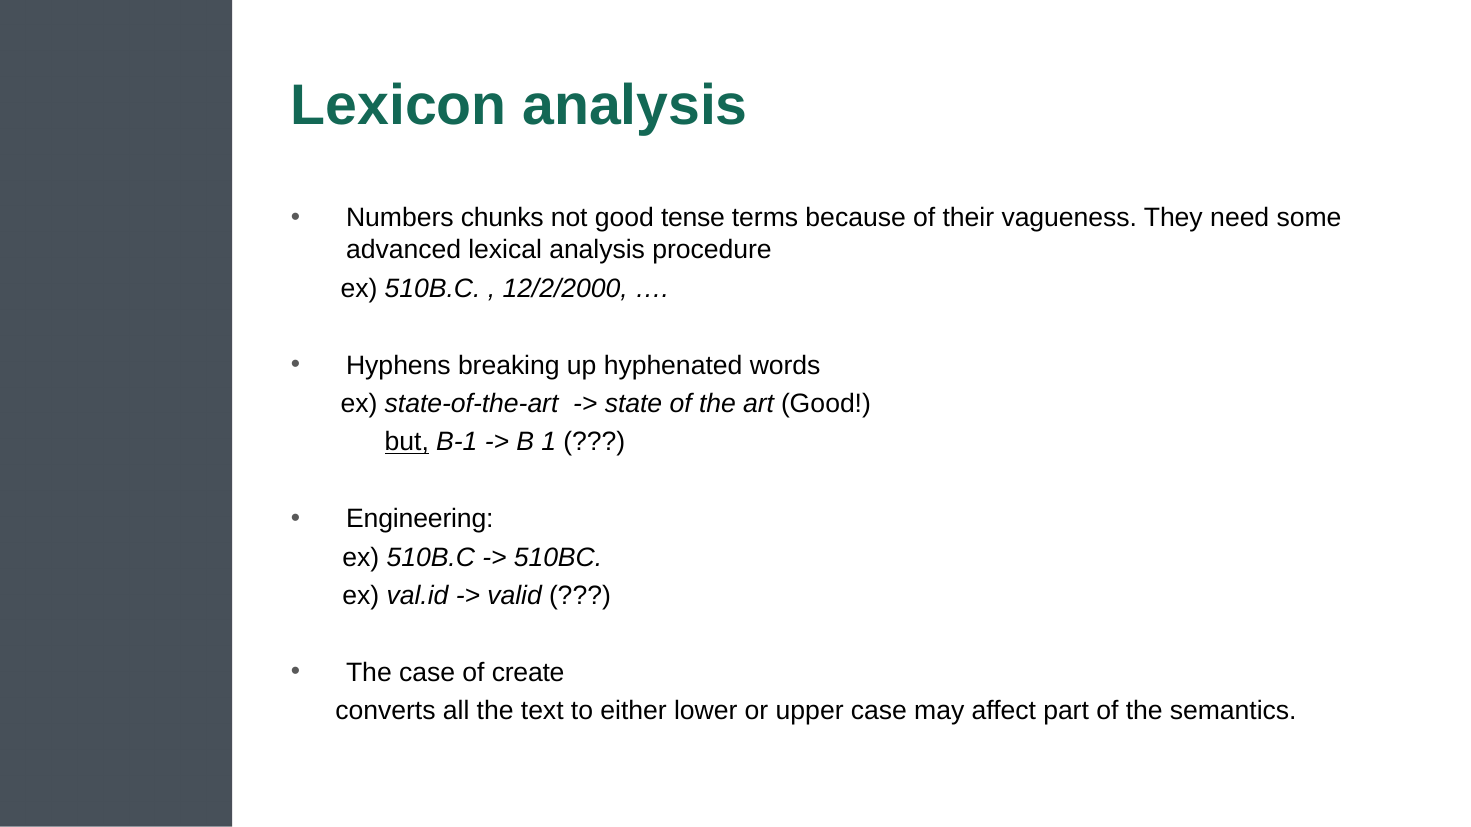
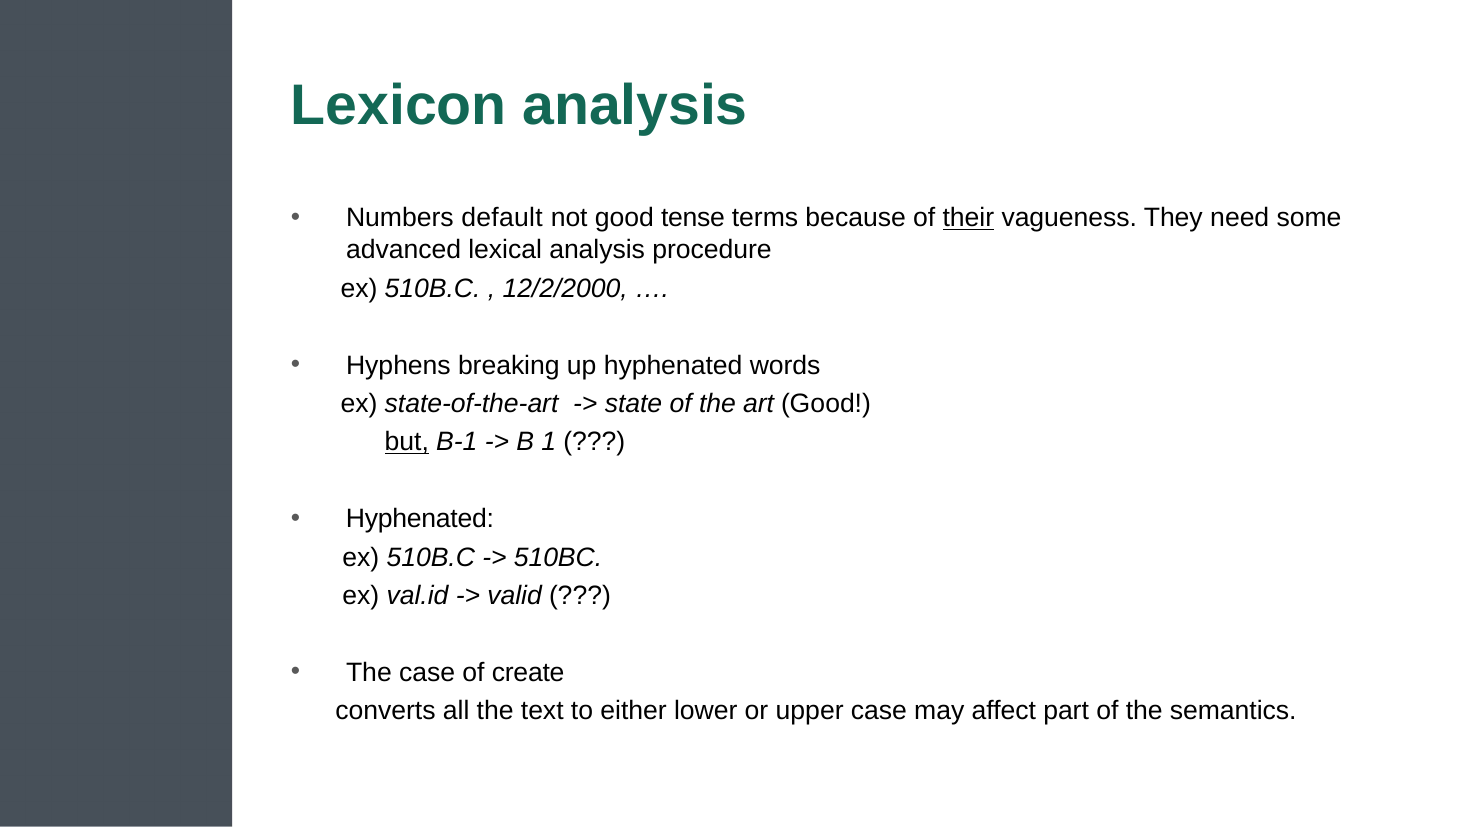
chunks: chunks -> default (502, 218)
their underline: none -> present (968, 218)
Engineering: Engineering -> Hyphenated (420, 519)
